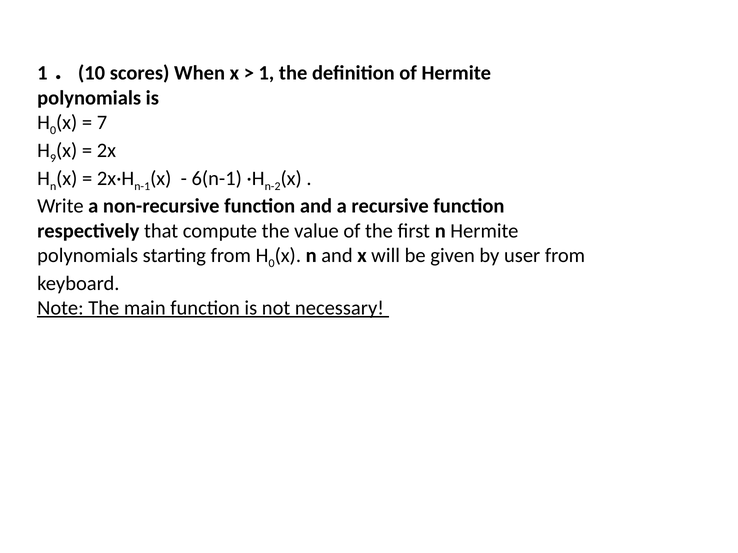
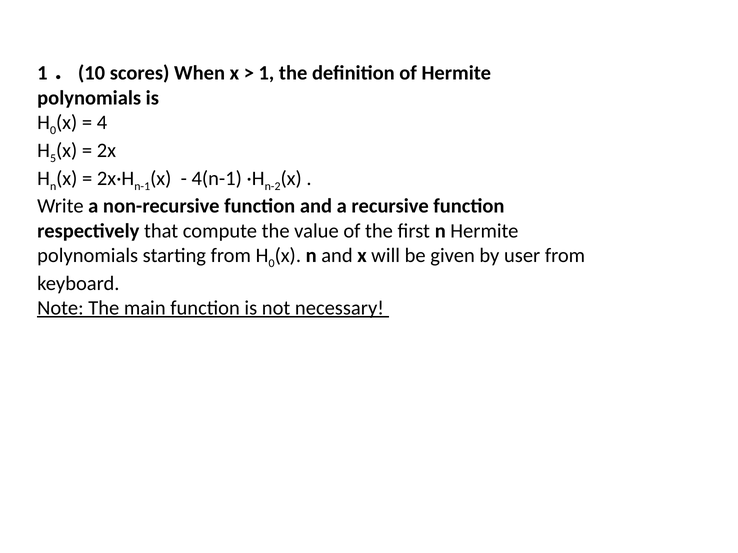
7: 7 -> 4 (102, 122)
9: 9 -> 5 (53, 158)
6(n-1: 6(n-1 -> 4(n-1 (217, 178)
